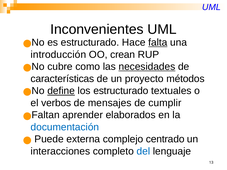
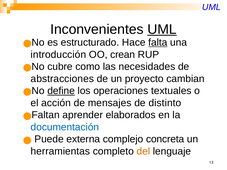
UML underline: none -> present (162, 29)
necesidades underline: present -> none (147, 67)
características: características -> abstracciones (62, 79)
métodos: métodos -> cambian (185, 79)
los estructurado: estructurado -> operaciones (121, 91)
verbos: verbos -> acción (56, 103)
cumplir: cumplir -> distinto (165, 103)
centrado: centrado -> concreta (165, 139)
interacciones: interacciones -> herramientas (60, 151)
del colour: blue -> orange (143, 151)
